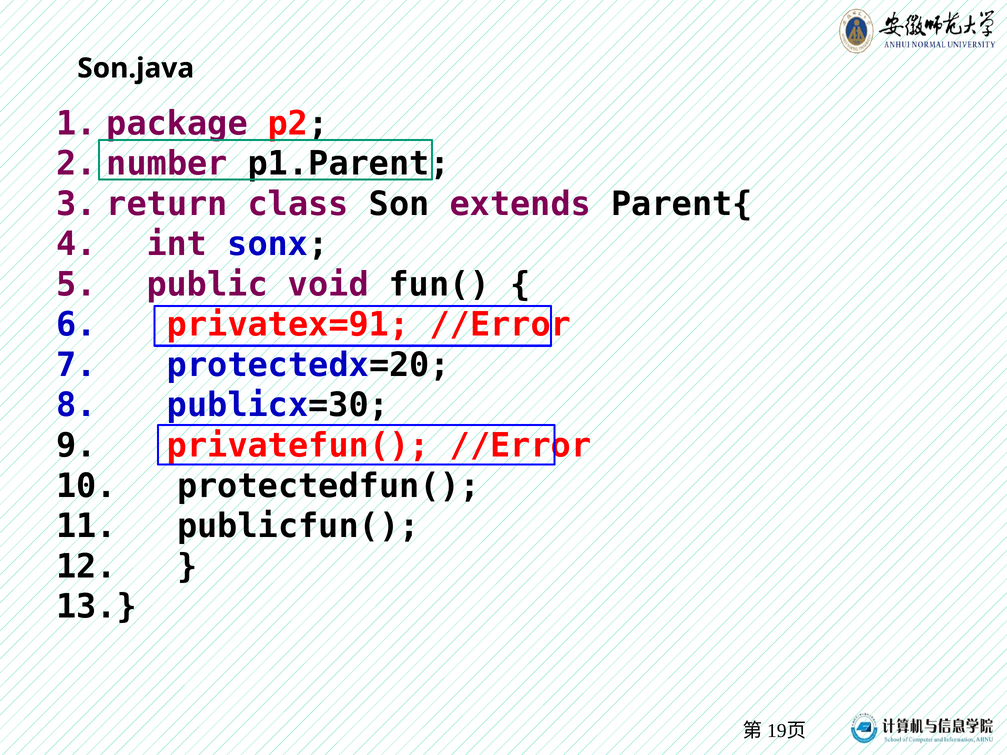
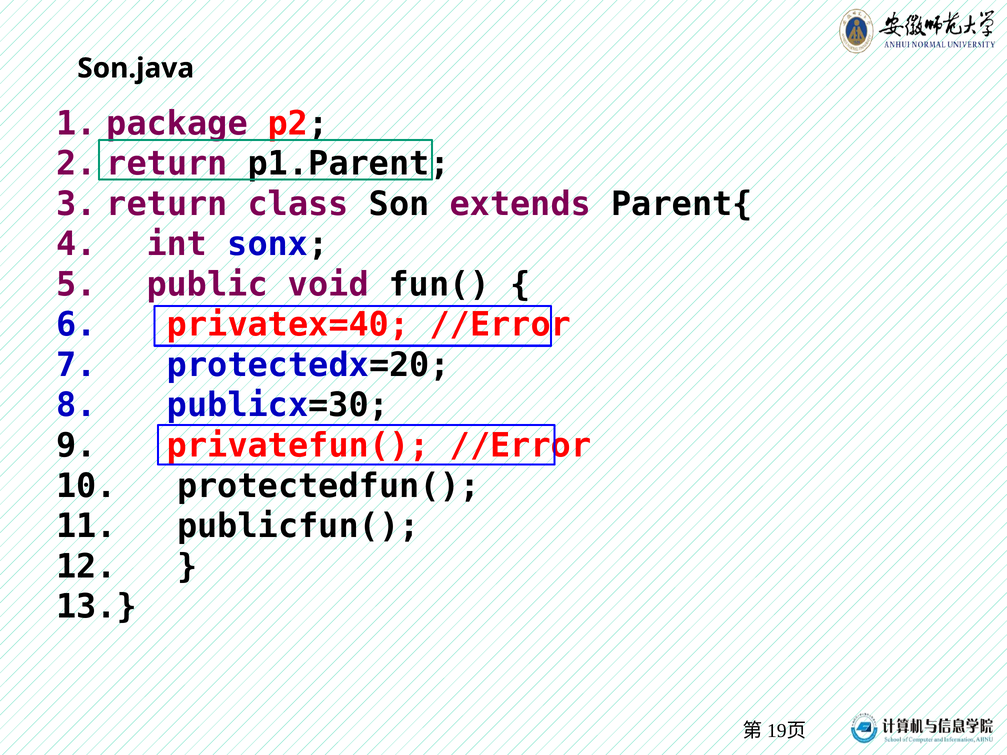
number: number -> return (167, 164)
privatex=91: privatex=91 -> privatex=40 (288, 325)
